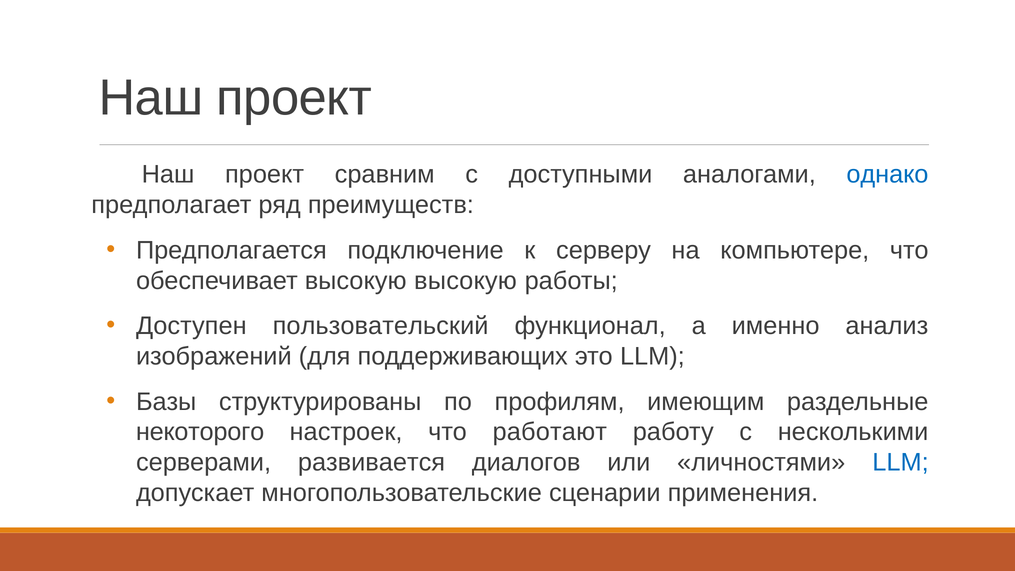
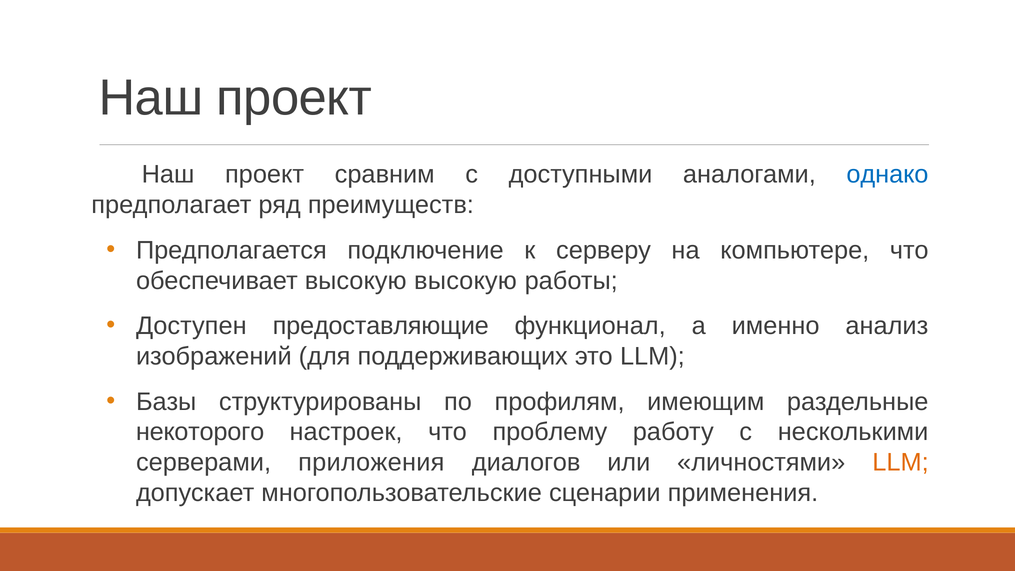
пользовательский: пользовательский -> предоставляющие (381, 326)
работают: работают -> проблему (550, 432)
развивается: развивается -> приложения (371, 462)
LLM colour: blue -> orange (901, 462)
